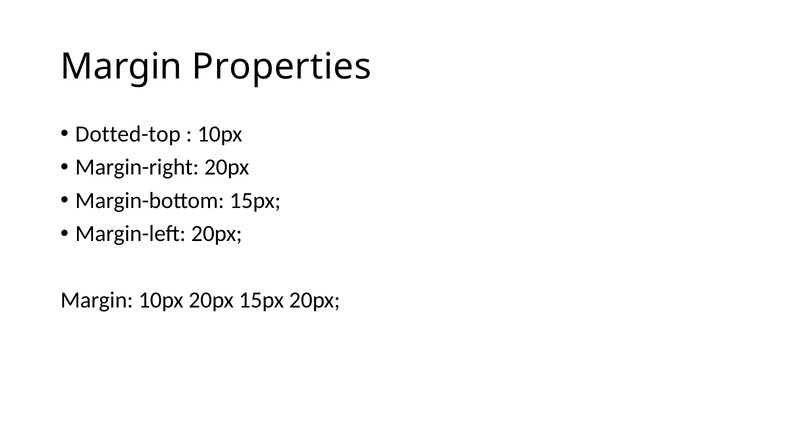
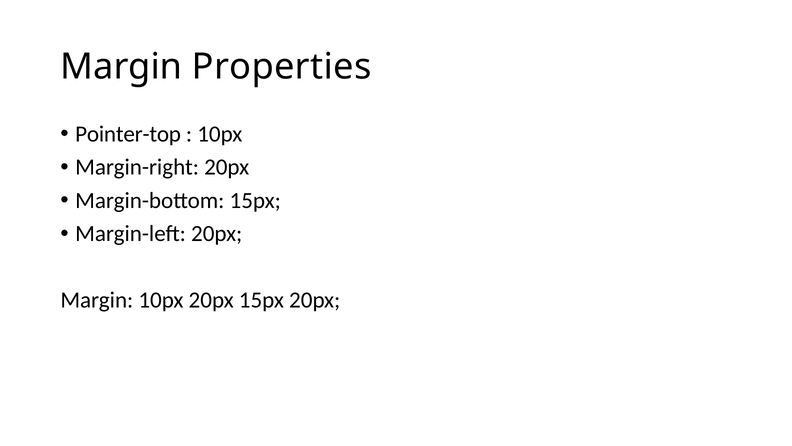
Dotted-top: Dotted-top -> Pointer-top (128, 134)
